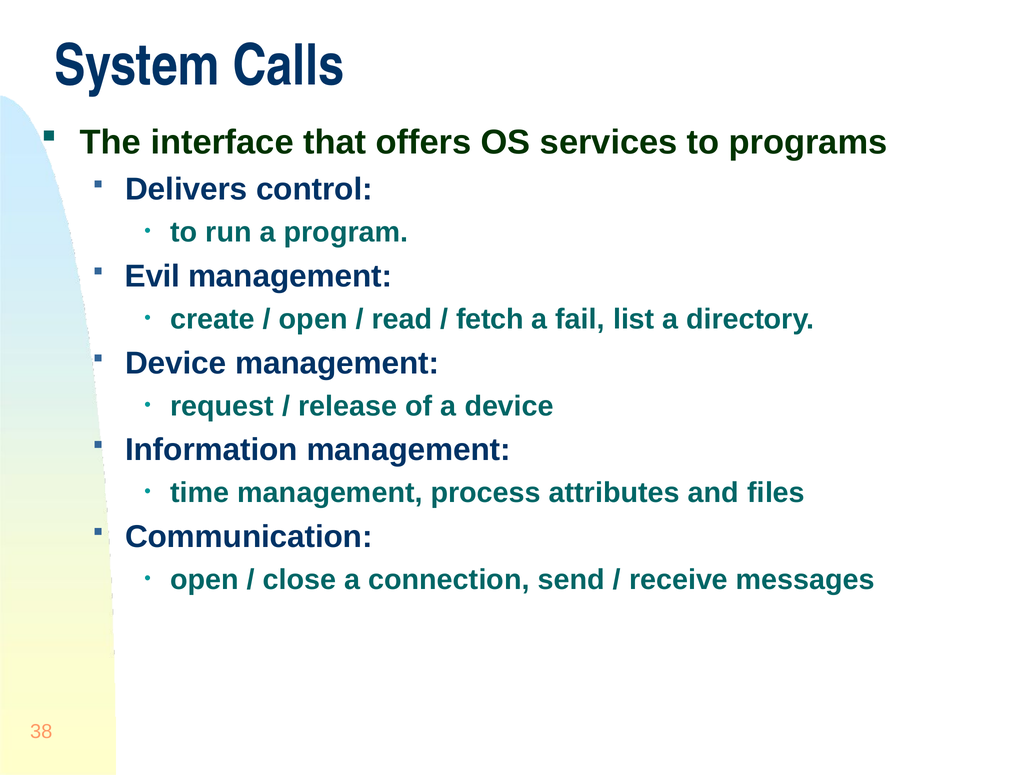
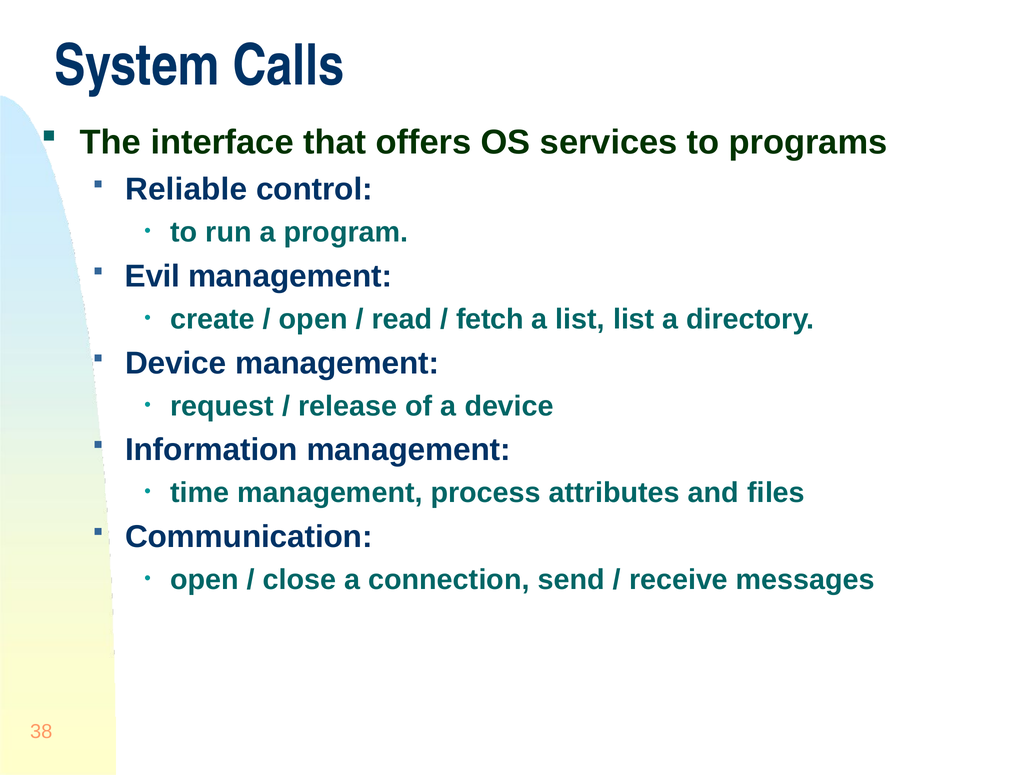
Delivers: Delivers -> Reliable (186, 190)
a fail: fail -> list (580, 320)
